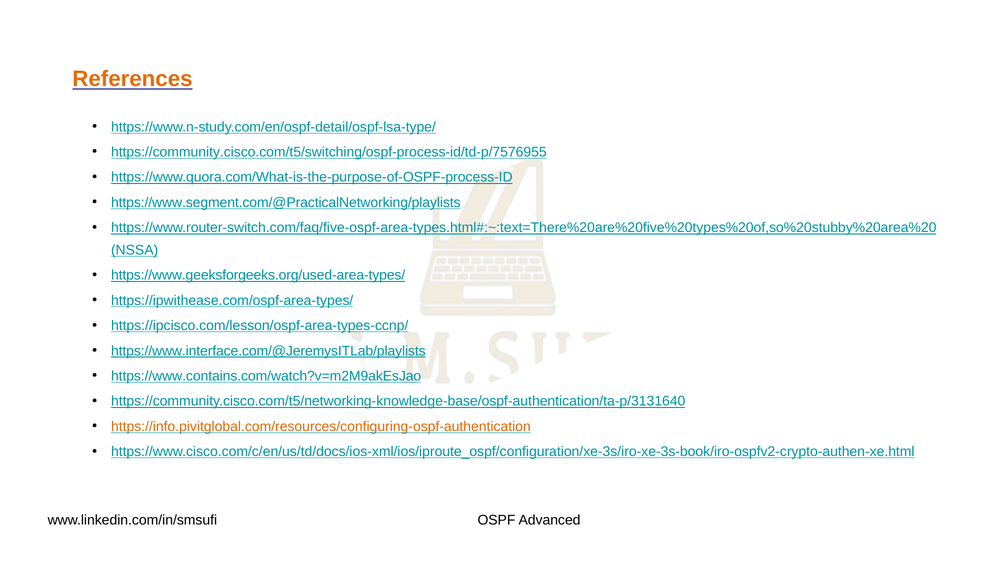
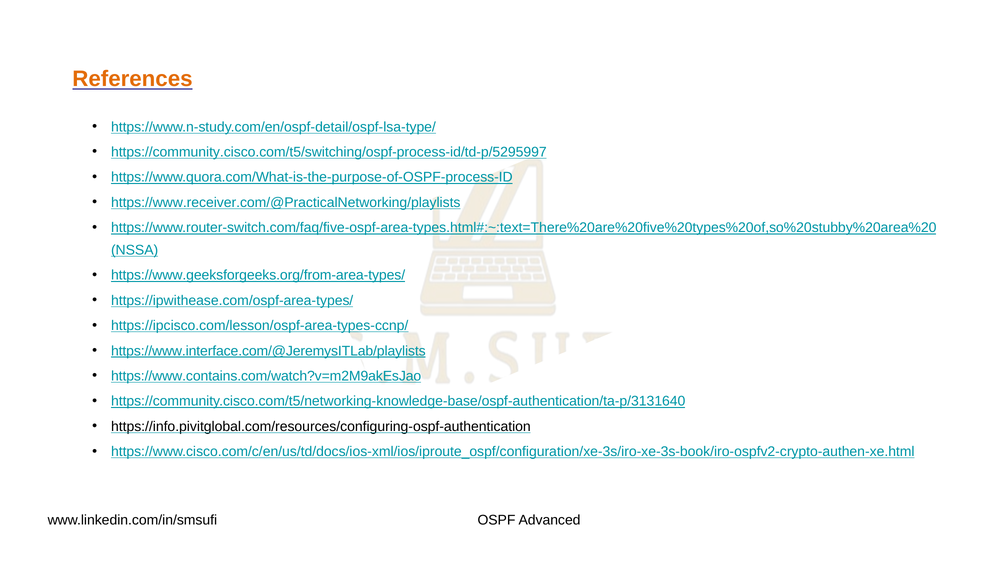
https://community.cisco.com/t5/switching/ospf-process-id/td-p/7576955: https://community.cisco.com/t5/switching/ospf-process-id/td-p/7576955 -> https://community.cisco.com/t5/switching/ospf-process-id/td-p/5295997 (329, 152)
https://www.segment.com/@PracticalNetworking/playlists: https://www.segment.com/@PracticalNetworking/playlists -> https://www.receiver.com/@PracticalNetworking/playlists (286, 203)
https://www.geeksforgeeks.org/used-area-types/: https://www.geeksforgeeks.org/used-area-types/ -> https://www.geeksforgeeks.org/from-area-types/ (258, 276)
https://info.pivitglobal.com/resources/configuring-ospf-authentication colour: orange -> black (321, 427)
